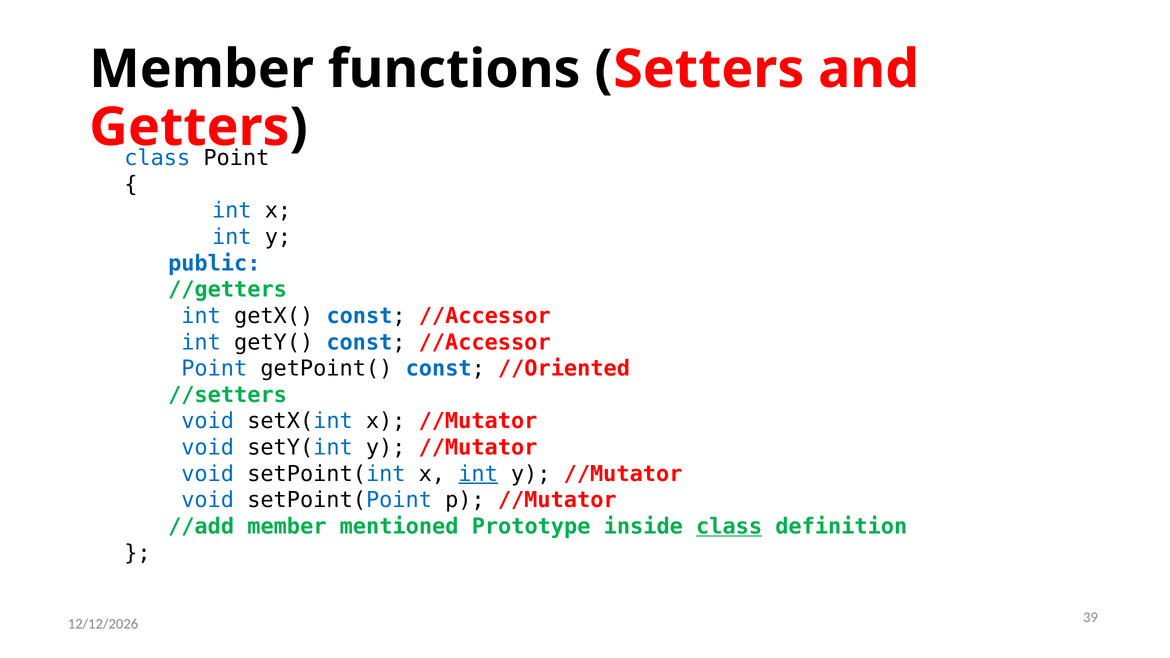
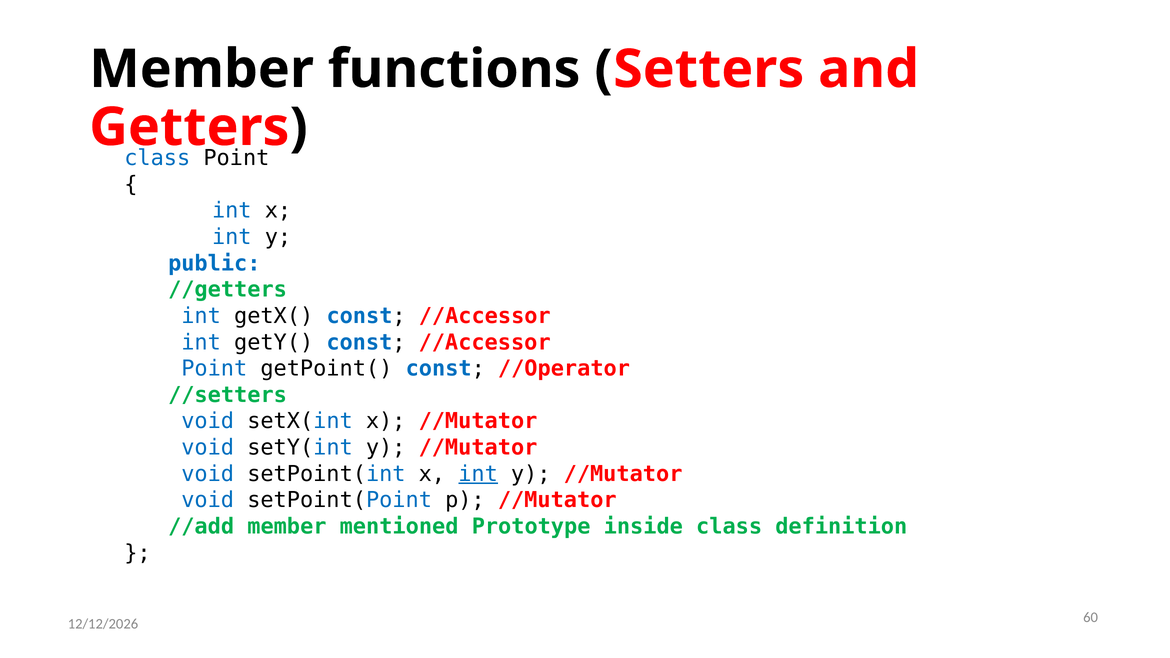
//Oriented: //Oriented -> //Operator (564, 369)
class underline: present -> none (729, 527)
39: 39 -> 60 (1091, 618)
